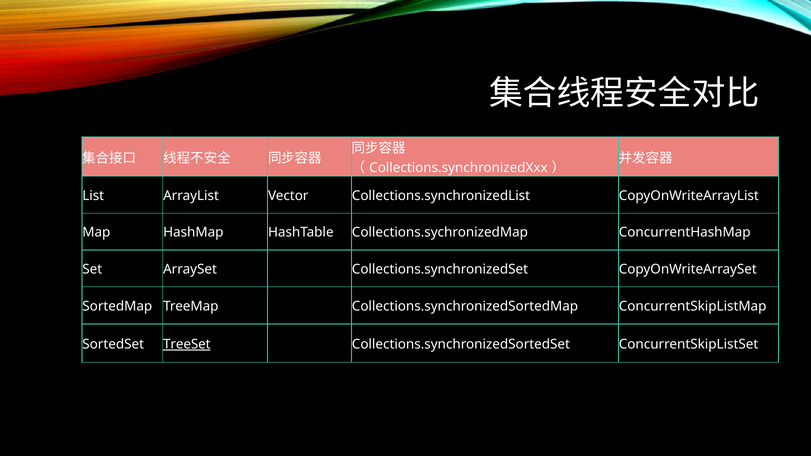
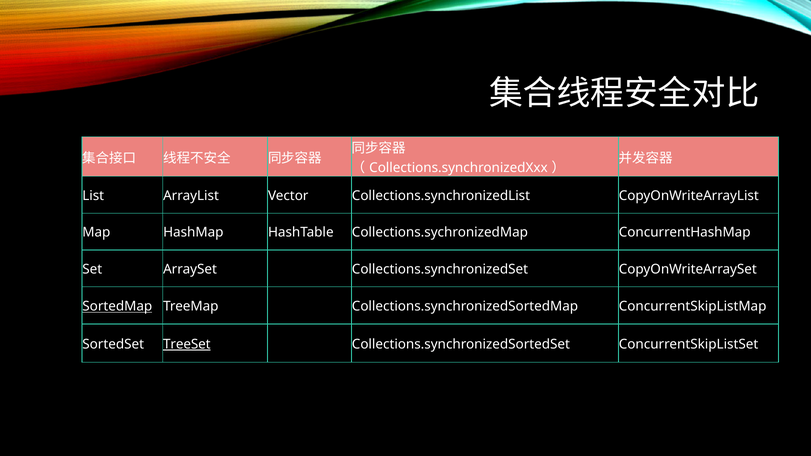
SortedMap underline: none -> present (117, 306)
